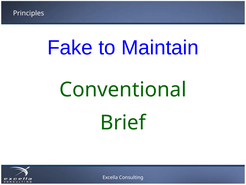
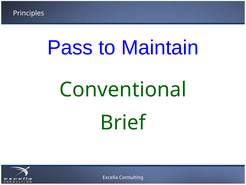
Fake: Fake -> Pass (70, 48)
